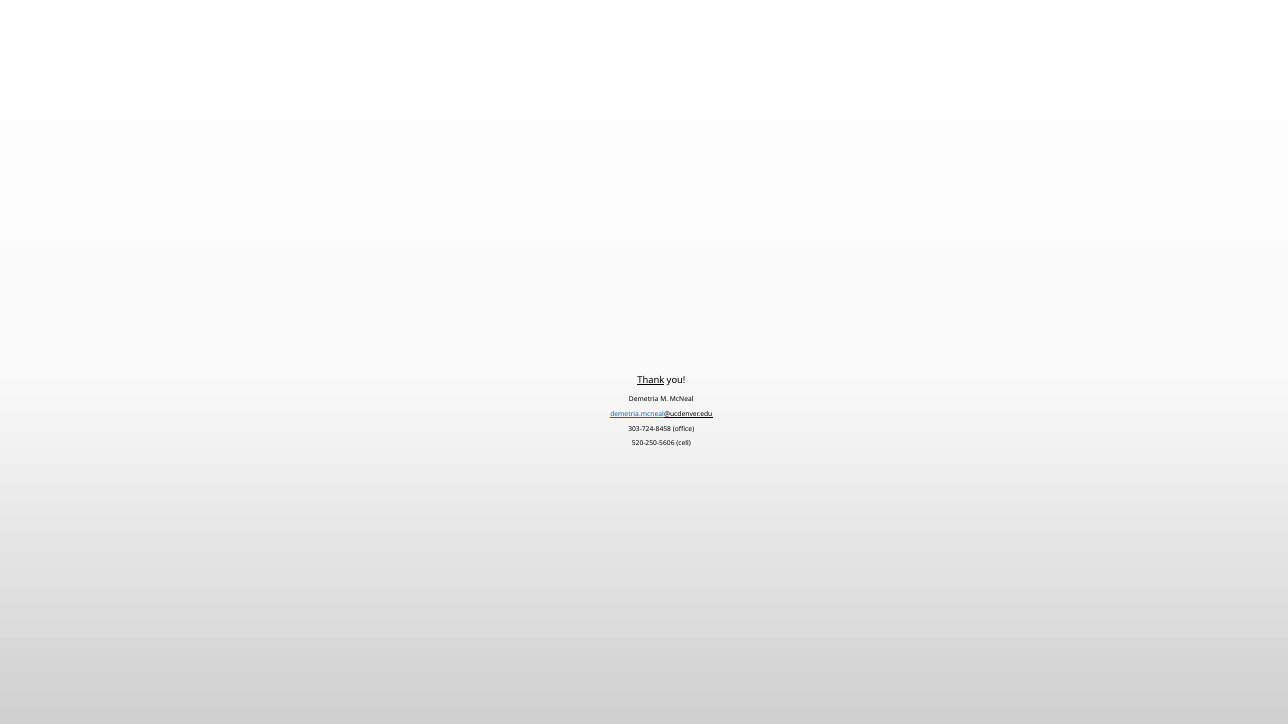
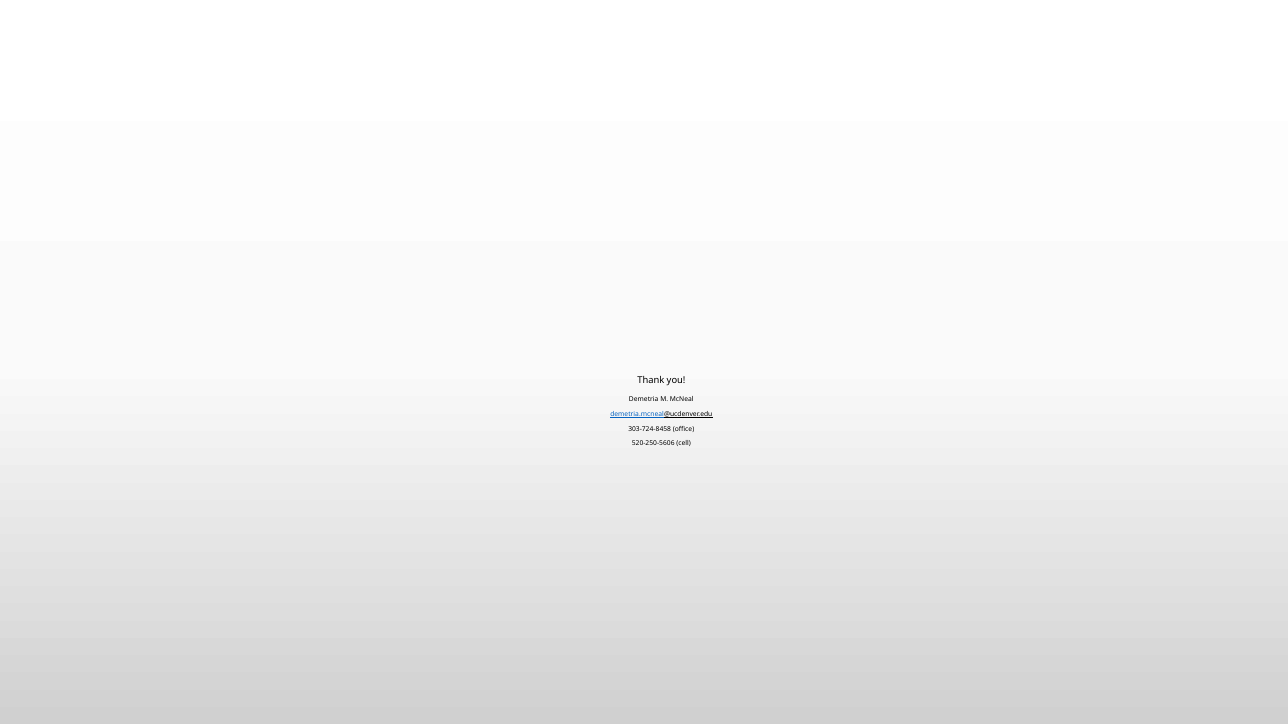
Thank underline: present -> none (651, 381)
